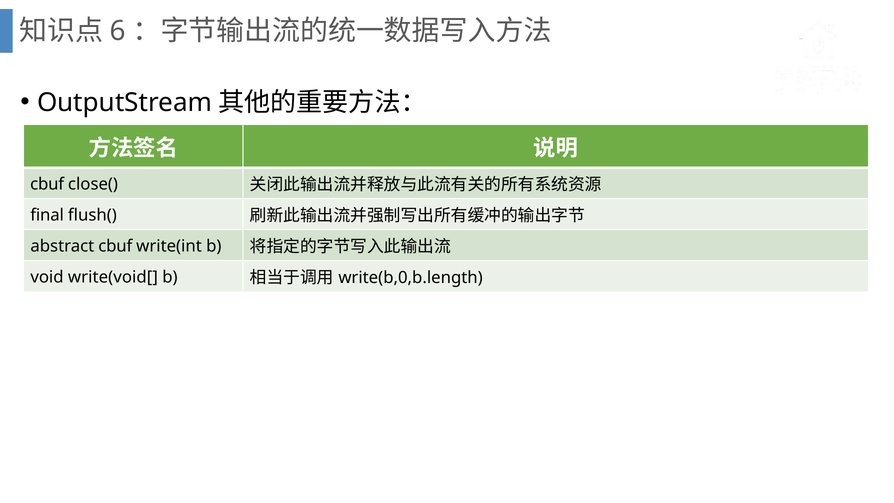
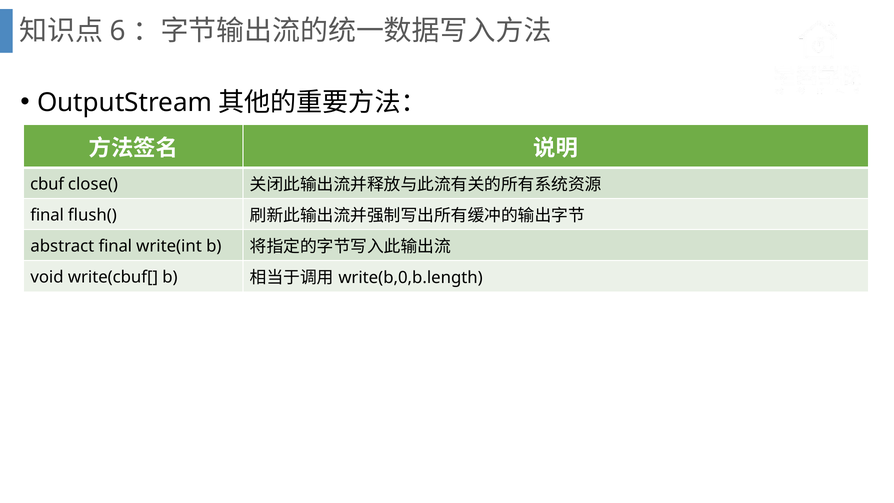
abstract cbuf: cbuf -> final (115, 246)
write(void[: write(void[ -> write(cbuf[ (113, 277)
